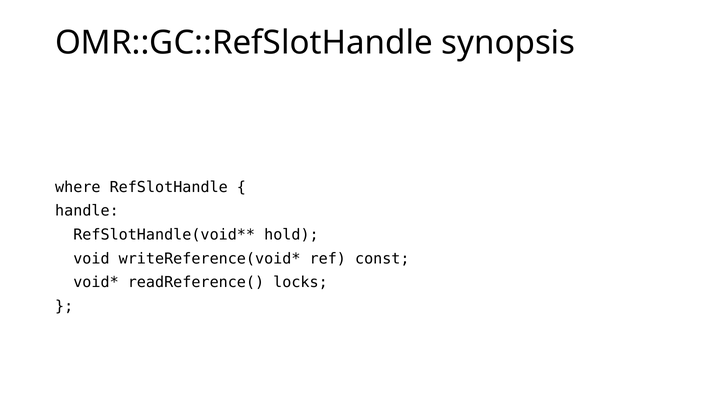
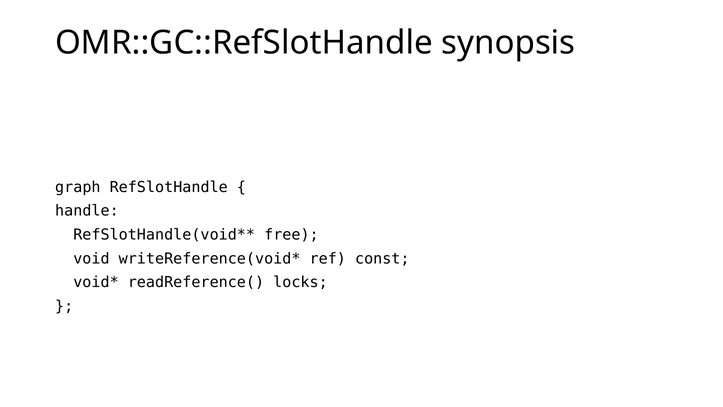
where: where -> graph (78, 187)
hold: hold -> free (291, 235)
